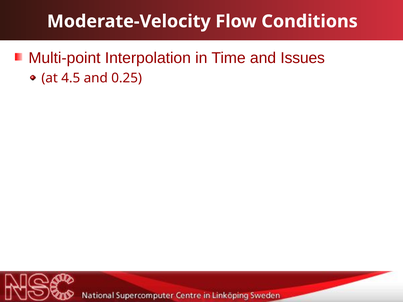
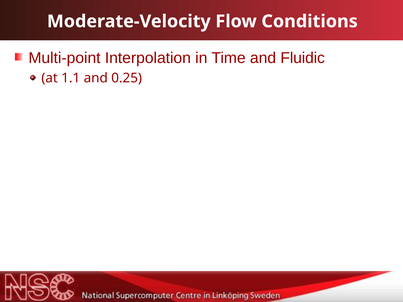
Issues: Issues -> Fluidic (303, 58)
4.5: 4.5 -> 1.1 (71, 78)
